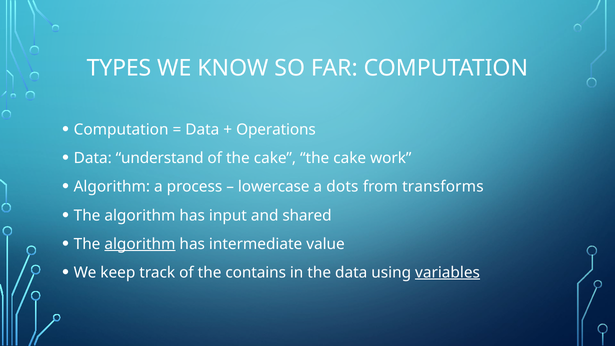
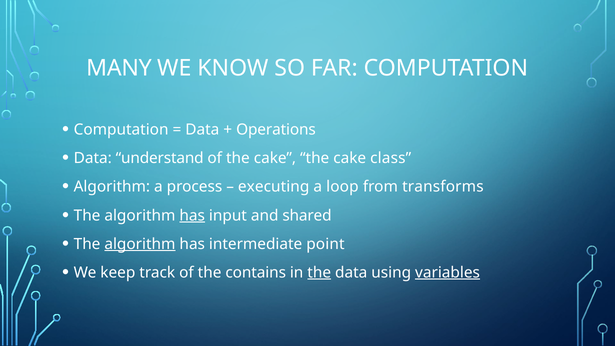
TYPES: TYPES -> MANY (119, 68)
work: work -> class (391, 158)
lowercase: lowercase -> executing (274, 187)
dots: dots -> loop (342, 187)
has underline: none -> present (192, 215)
value: value -> point (325, 244)
the underline: none -> present (319, 273)
